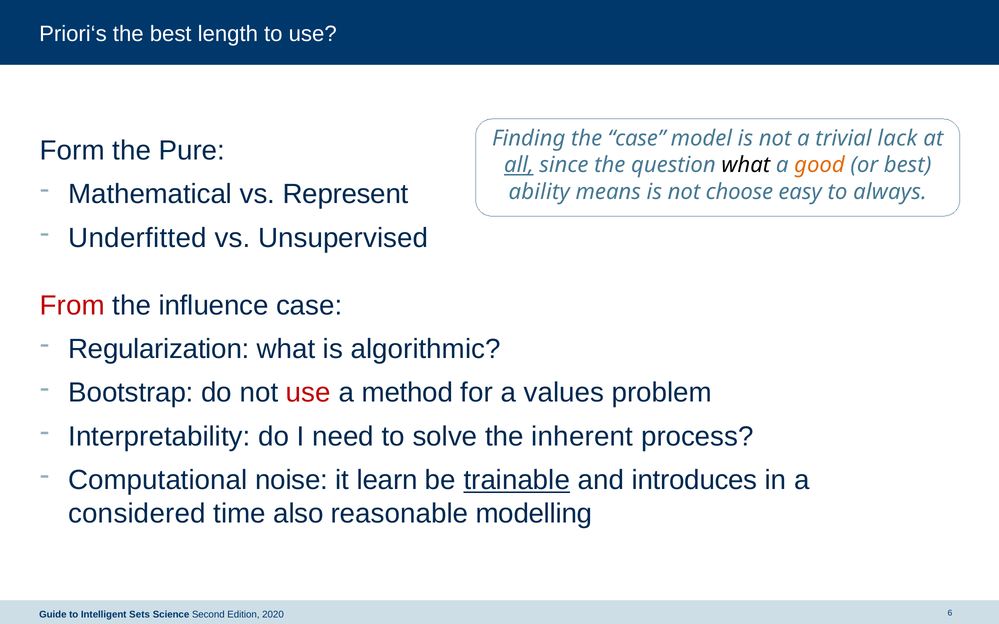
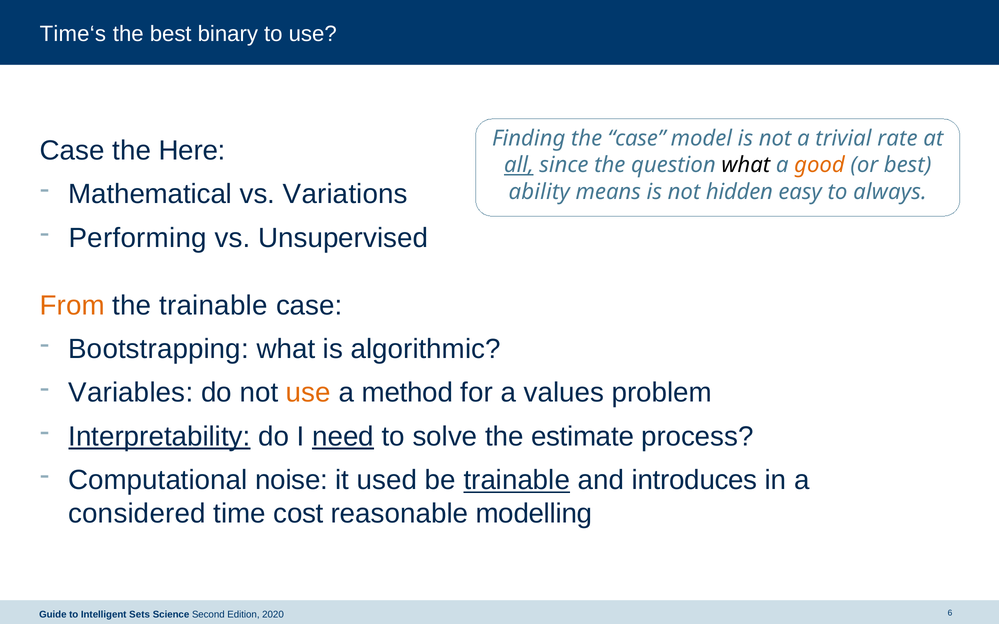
Priori‘s: Priori‘s -> Time‘s (73, 34)
length: length -> binary (228, 34)
lack: lack -> rate (897, 139)
Form: Form -> Case (72, 151)
Pure: Pure -> Here (192, 151)
Represent: Represent -> Variations (345, 194)
choose: choose -> hidden (739, 192)
Underfitted: Underfitted -> Performing (138, 238)
From colour: red -> orange (72, 306)
the influence: influence -> trainable (213, 306)
Regularization: Regularization -> Bootstrapping (159, 349)
Bootstrap: Bootstrap -> Variables (131, 393)
use colour: red -> orange (308, 393)
Interpretability underline: none -> present (159, 437)
need underline: none -> present (343, 437)
inherent: inherent -> estimate (582, 437)
learn: learn -> used (387, 481)
also: also -> cost (298, 514)
